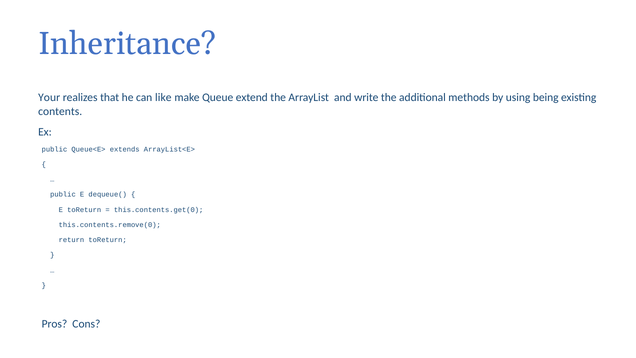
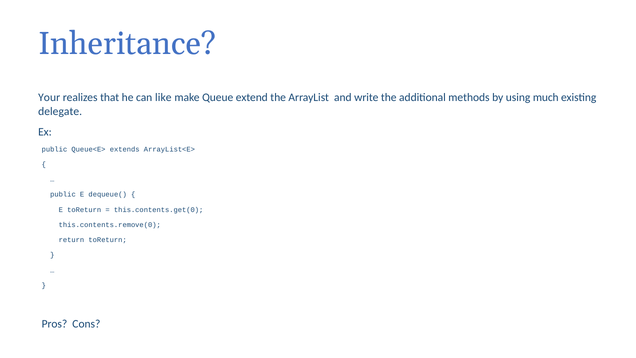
being: being -> much (546, 98)
contents: contents -> delegate (60, 111)
